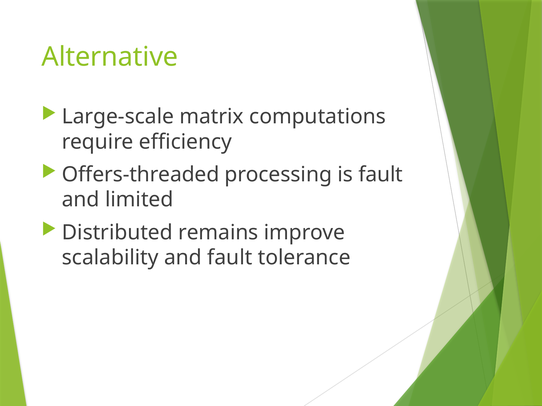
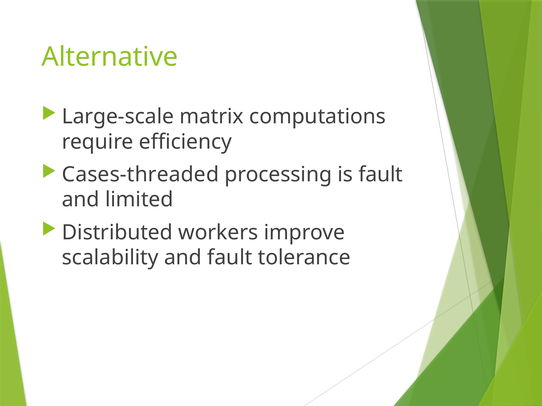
Offers-threaded: Offers-threaded -> Cases-threaded (140, 175)
remains: remains -> workers (218, 233)
